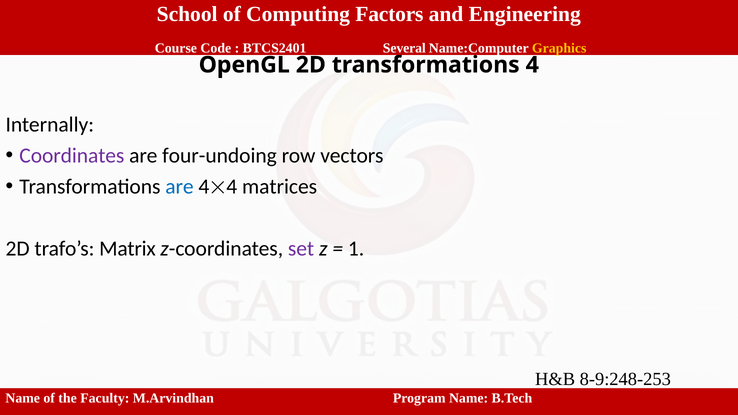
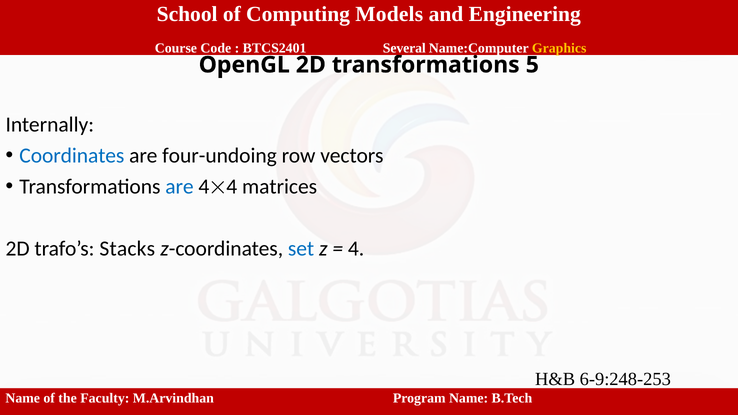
Factors: Factors -> Models (389, 14)
4: 4 -> 5 (532, 65)
Coordinates colour: purple -> blue (72, 156)
Matrix: Matrix -> Stacks (127, 249)
set colour: purple -> blue (301, 249)
1: 1 -> 4 (356, 249)
8-9:248-253: 8-9:248-253 -> 6-9:248-253 (625, 379)
